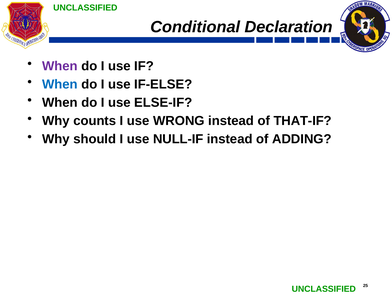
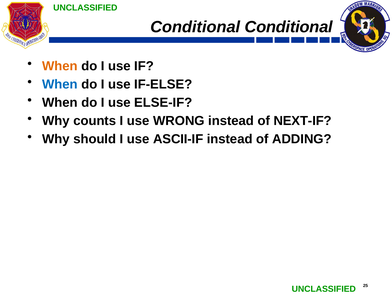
Conditional Declaration: Declaration -> Conditional (289, 27)
When colour: purple -> orange (60, 66)
THAT-IF: THAT-IF -> NEXT-IF (303, 121)
NULL-IF: NULL-IF -> ASCII-IF (178, 139)
